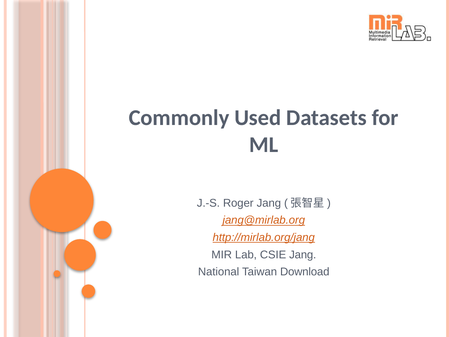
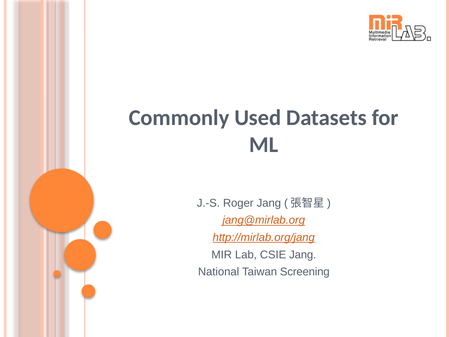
Download: Download -> Screening (305, 272)
